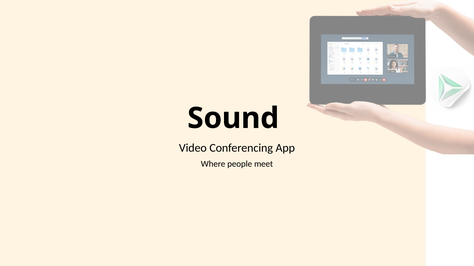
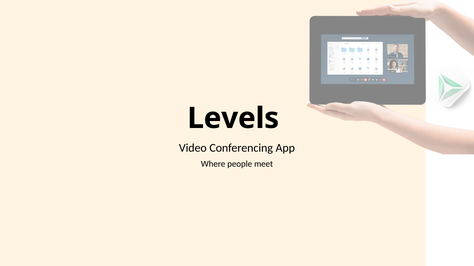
Sound: Sound -> Levels (233, 118)
